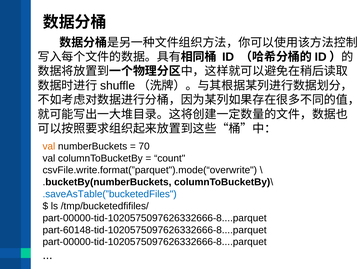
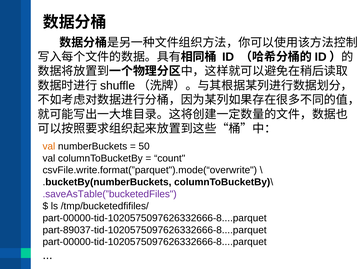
70: 70 -> 50 (144, 146)
.saveAsTable(”bucketedFiles colour: blue -> purple (110, 194)
part-60148-tid-1020575097626332666-8....parquet: part-60148-tid-1020575097626332666-8....parquet -> part-89037-tid-1020575097626332666-8....parquet (155, 230)
